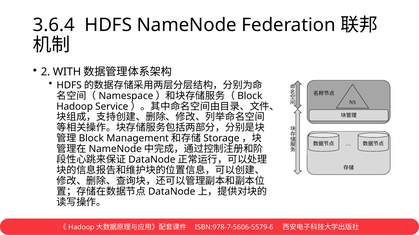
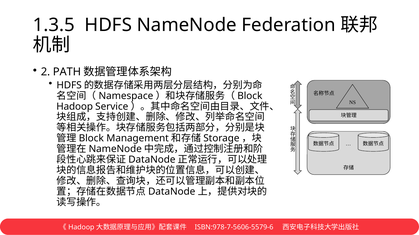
3.6.4: 3.6.4 -> 1.3.5 (54, 25)
WITH: WITH -> PATH (67, 72)
